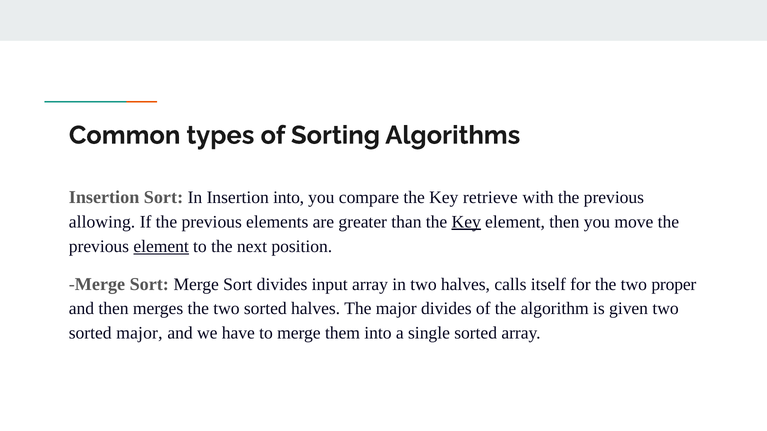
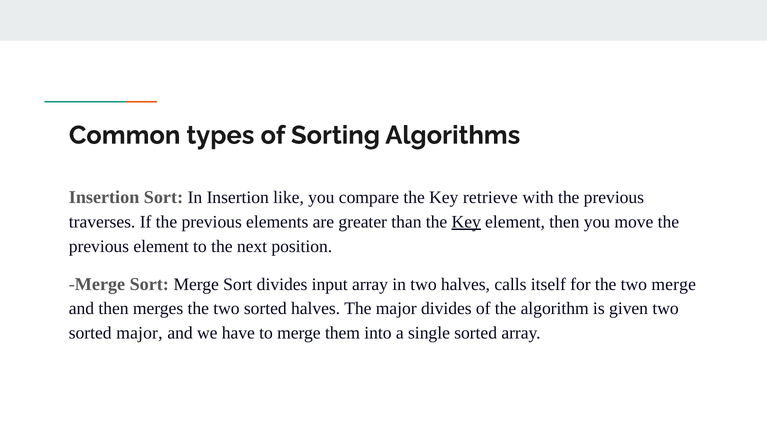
Insertion into: into -> like (289, 198)
allowing: allowing -> traverses (102, 222)
element underline: present -> none (161, 247)
two proper: proper -> merge (674, 285)
